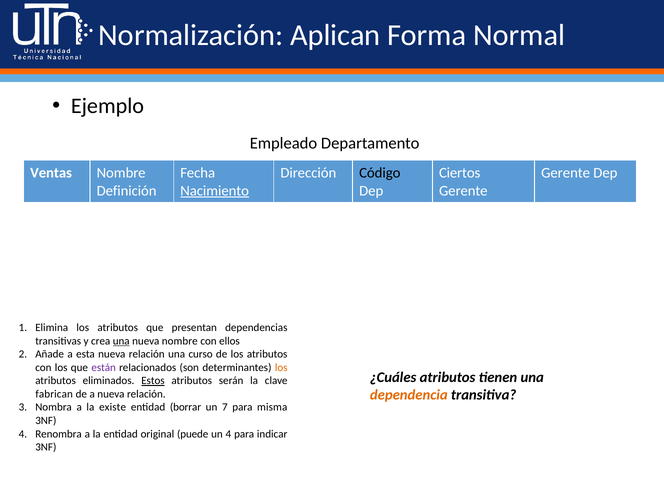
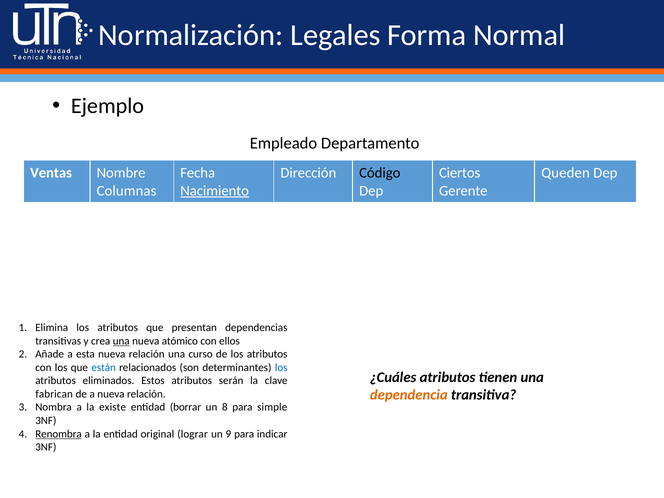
Aplican: Aplican -> Legales (335, 35)
Gerente: Gerente -> Queden (566, 173)
Definición: Definición -> Columnas (127, 191)
nueva nombre: nombre -> atómico (180, 341)
están colour: purple -> blue (104, 367)
los colour: orange -> blue (281, 367)
Estos underline: present -> none (153, 381)
7: 7 -> 8 (225, 407)
misma: misma -> simple (272, 407)
Renombra underline: none -> present (59, 434)
puede: puede -> lograr (193, 434)
un 4: 4 -> 9 (228, 434)
